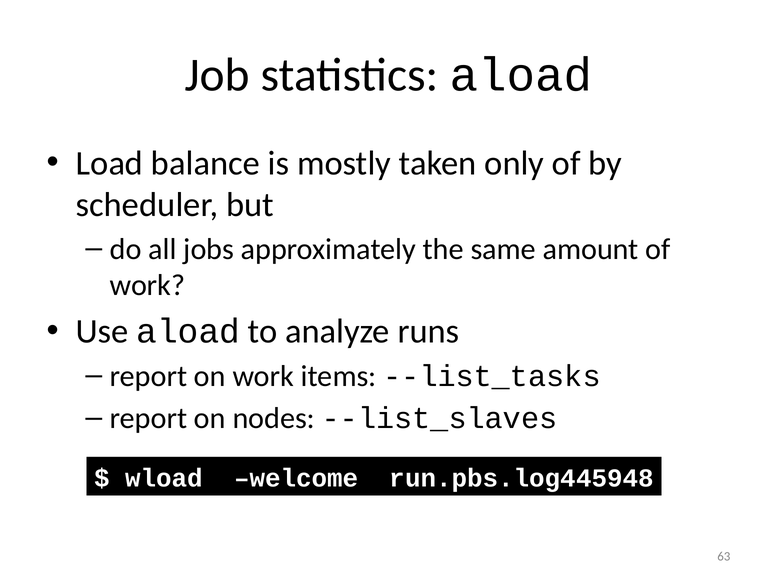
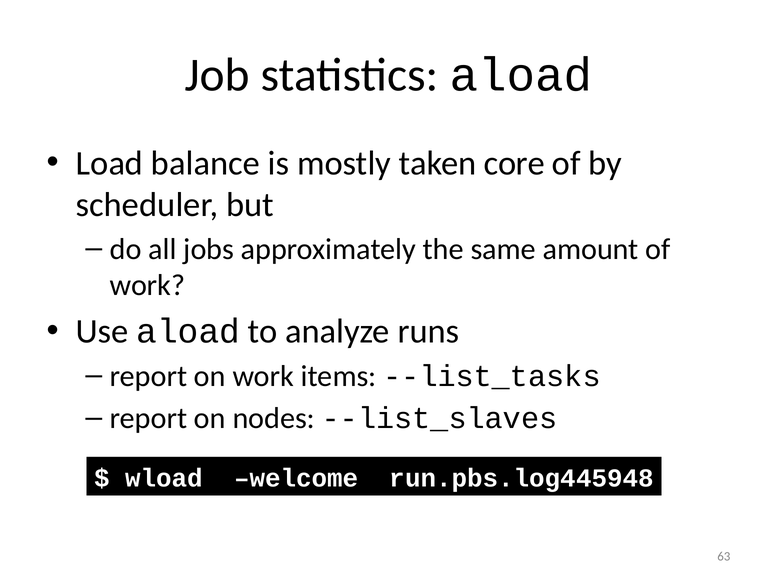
only: only -> core (514, 163)
